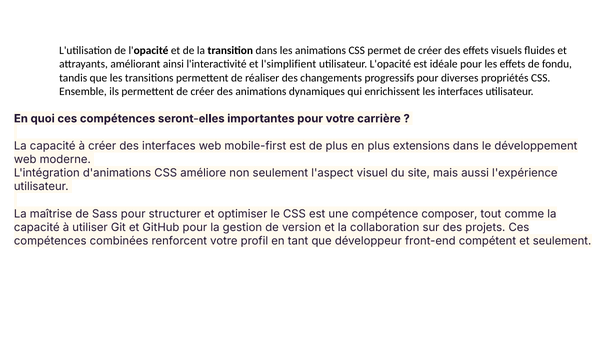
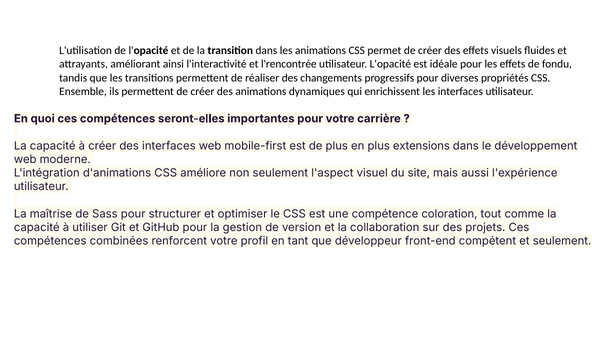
l'simplifient: l'simplifient -> l'rencontrée (289, 64)
composer: composer -> coloration (449, 214)
